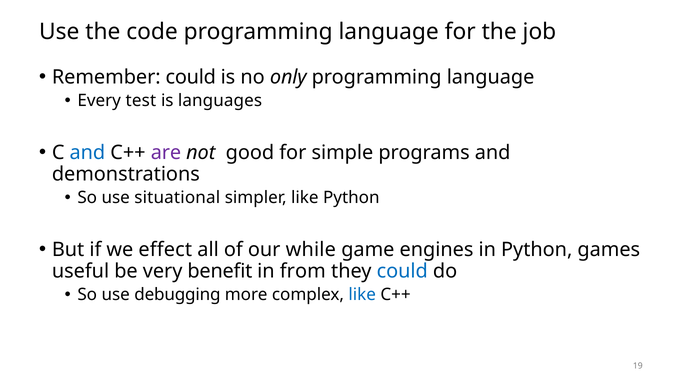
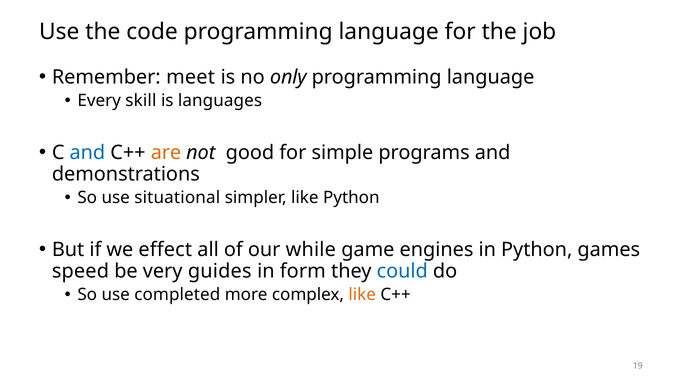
Remember could: could -> meet (191, 77)
test: test -> skill (141, 101)
are colour: purple -> orange (166, 152)
useful: useful -> speed (80, 271)
benefit: benefit -> guides (220, 271)
from: from -> form (303, 271)
debugging: debugging -> completed (177, 294)
like colour: blue -> orange (362, 294)
